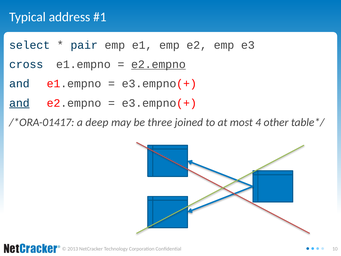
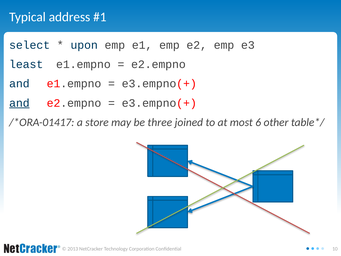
pair: pair -> upon (84, 45)
cross: cross -> least (26, 64)
e2.empno underline: present -> none (158, 64)
deep: deep -> store (97, 122)
4: 4 -> 6 (258, 122)
